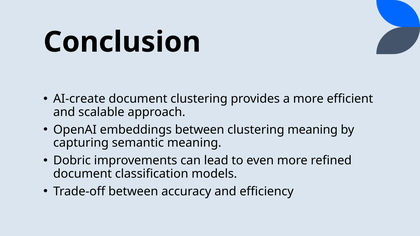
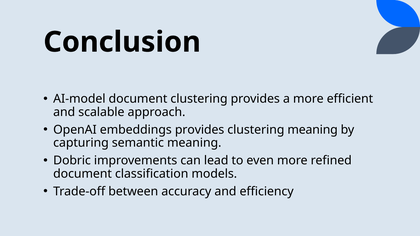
AI-create: AI-create -> AI-model (79, 99)
embeddings between: between -> provides (200, 130)
